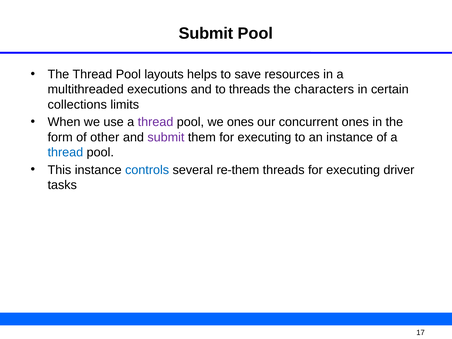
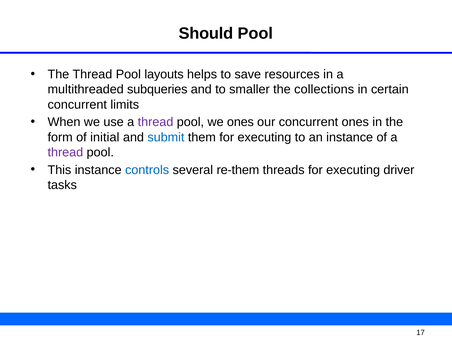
Submit: Submit -> Should (206, 33)
executions: executions -> subqueries (157, 90)
to threads: threads -> smaller (249, 90)
characters: characters -> collections (324, 90)
collections: collections -> concurrent (77, 105)
other: other -> initial (105, 137)
submit colour: purple -> blue (166, 137)
thread colour: blue -> purple (65, 152)
